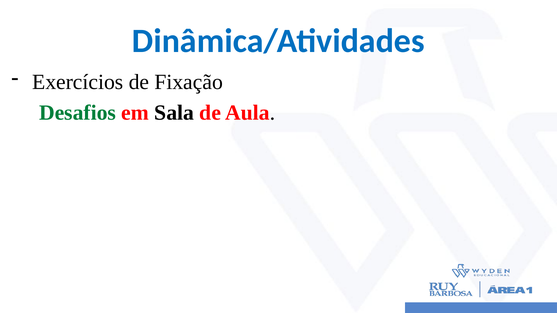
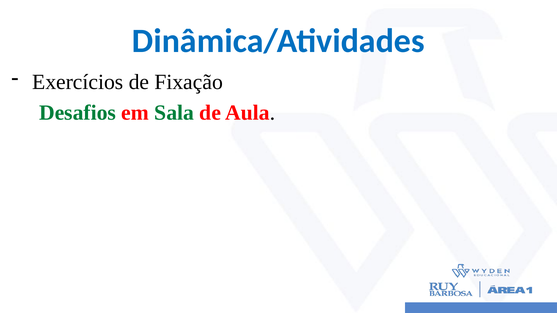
Sala colour: black -> green (174, 113)
